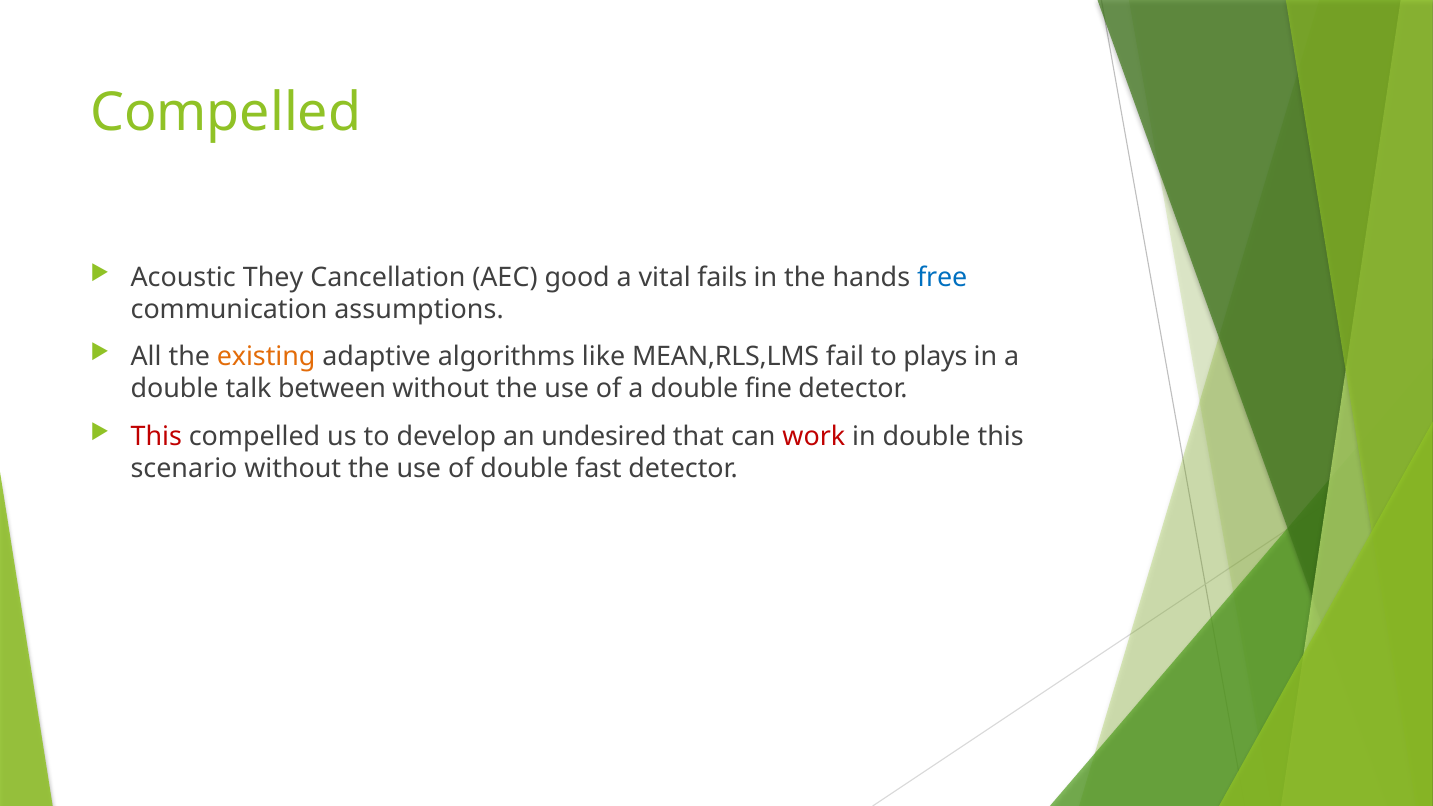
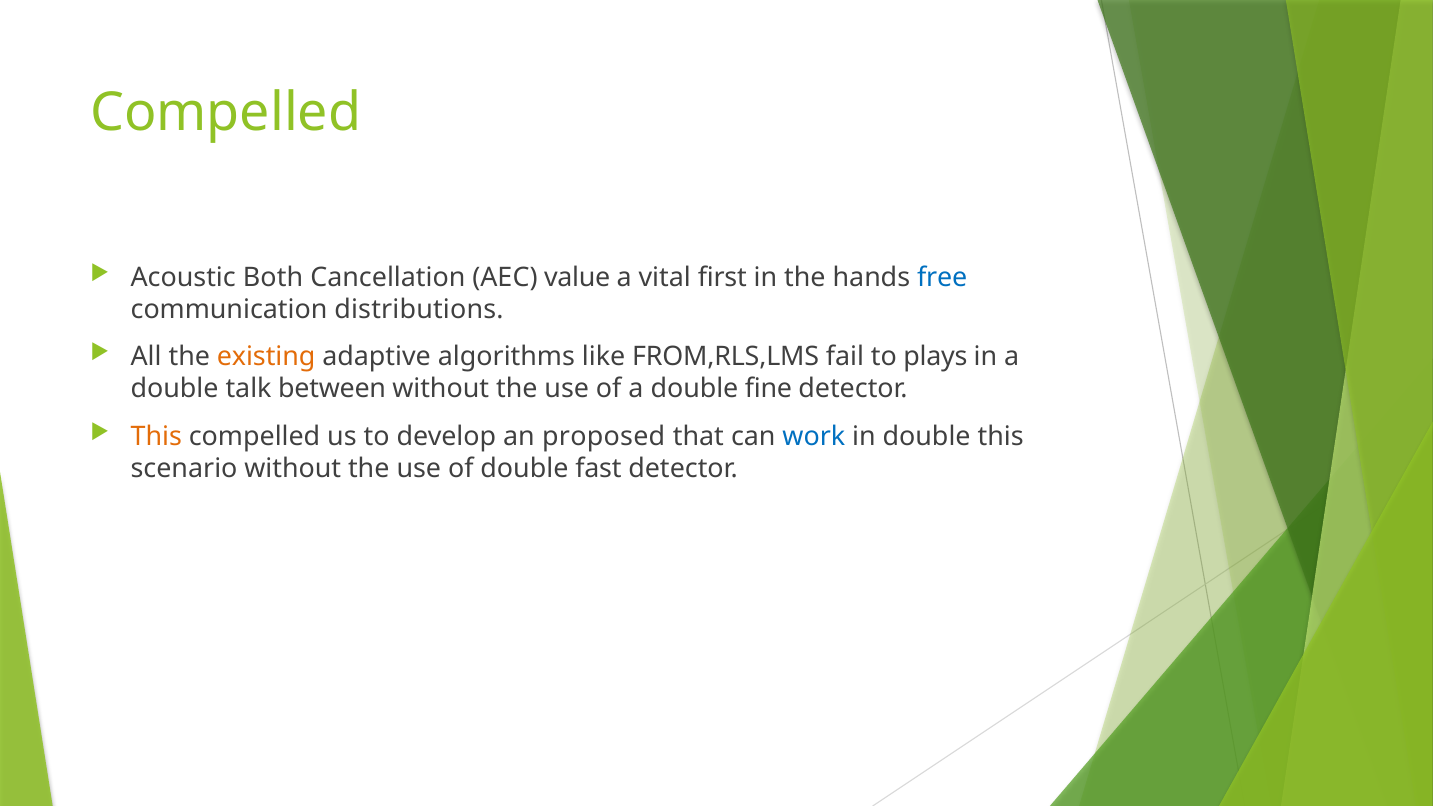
They: They -> Both (273, 277)
good: good -> value (577, 277)
fails: fails -> first (722, 277)
assumptions: assumptions -> distributions (419, 310)
MEAN,RLS,LMS: MEAN,RLS,LMS -> FROM,RLS,LMS (726, 357)
This colour: red -> orange (156, 436)
undesired: undesired -> proposed (604, 436)
work colour: red -> blue (814, 436)
